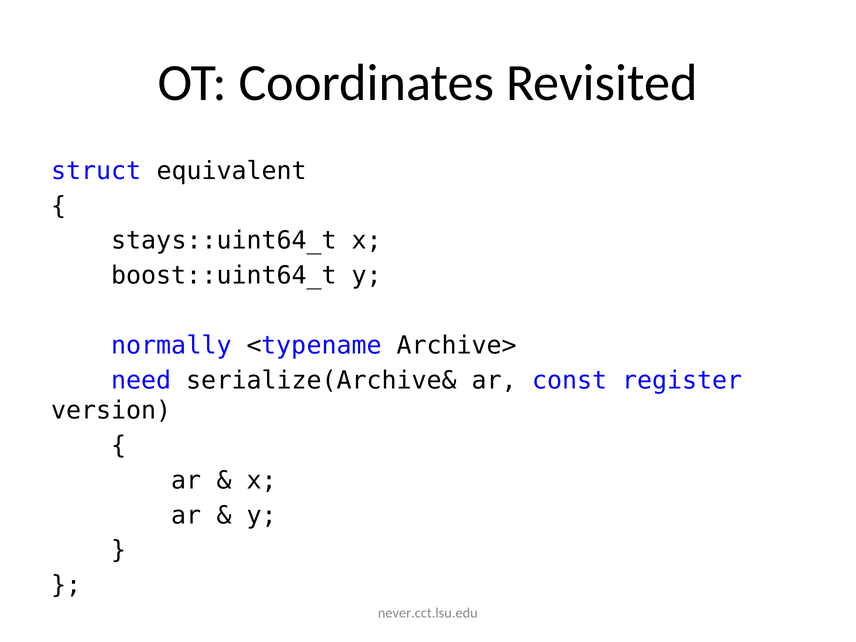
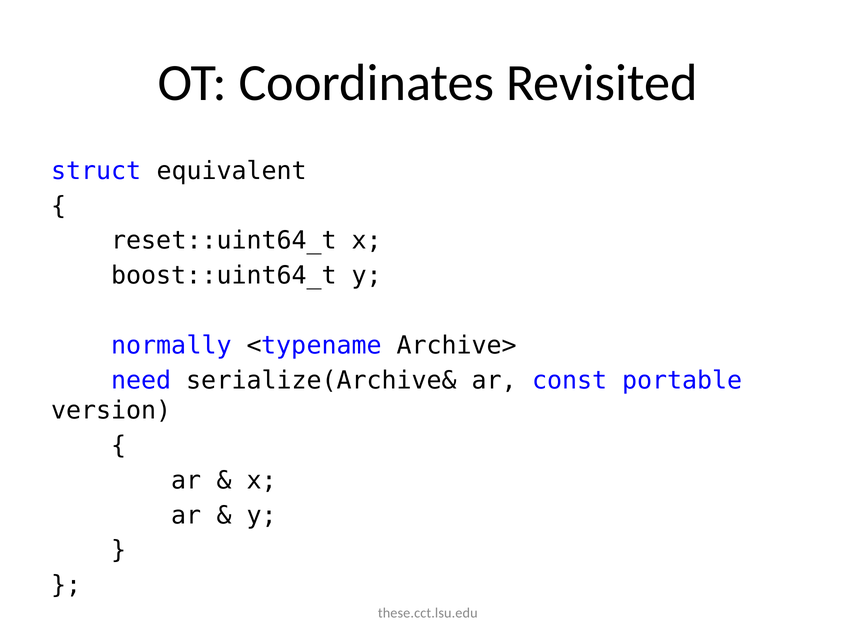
stays::uint64_t: stays::uint64_t -> reset::uint64_t (224, 241)
register: register -> portable (682, 380)
never.cct.lsu.edu: never.cct.lsu.edu -> these.cct.lsu.edu (428, 613)
